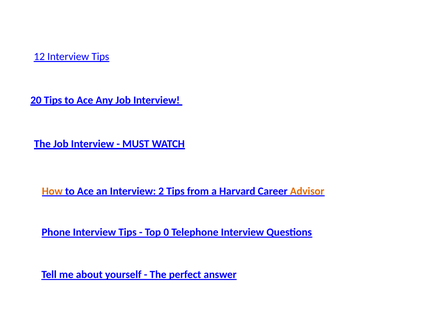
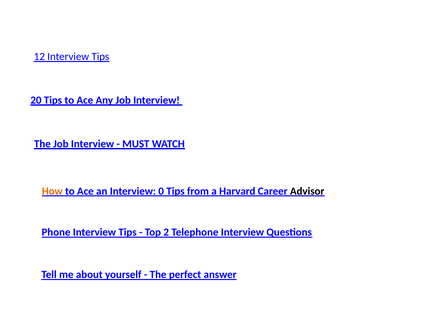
2: 2 -> 0 (161, 191)
Advisor colour: orange -> black (307, 191)
0: 0 -> 2 (166, 232)
